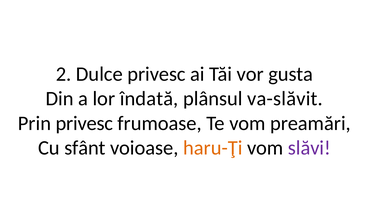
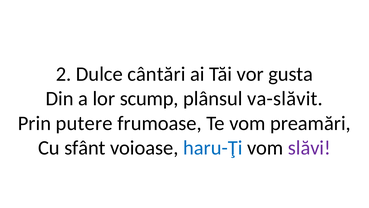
Dulce privesc: privesc -> cântări (156, 74)
îndată: îndată -> scump (149, 98)
Prin privesc: privesc -> putere (84, 123)
haru-Ţi colour: orange -> blue (213, 148)
